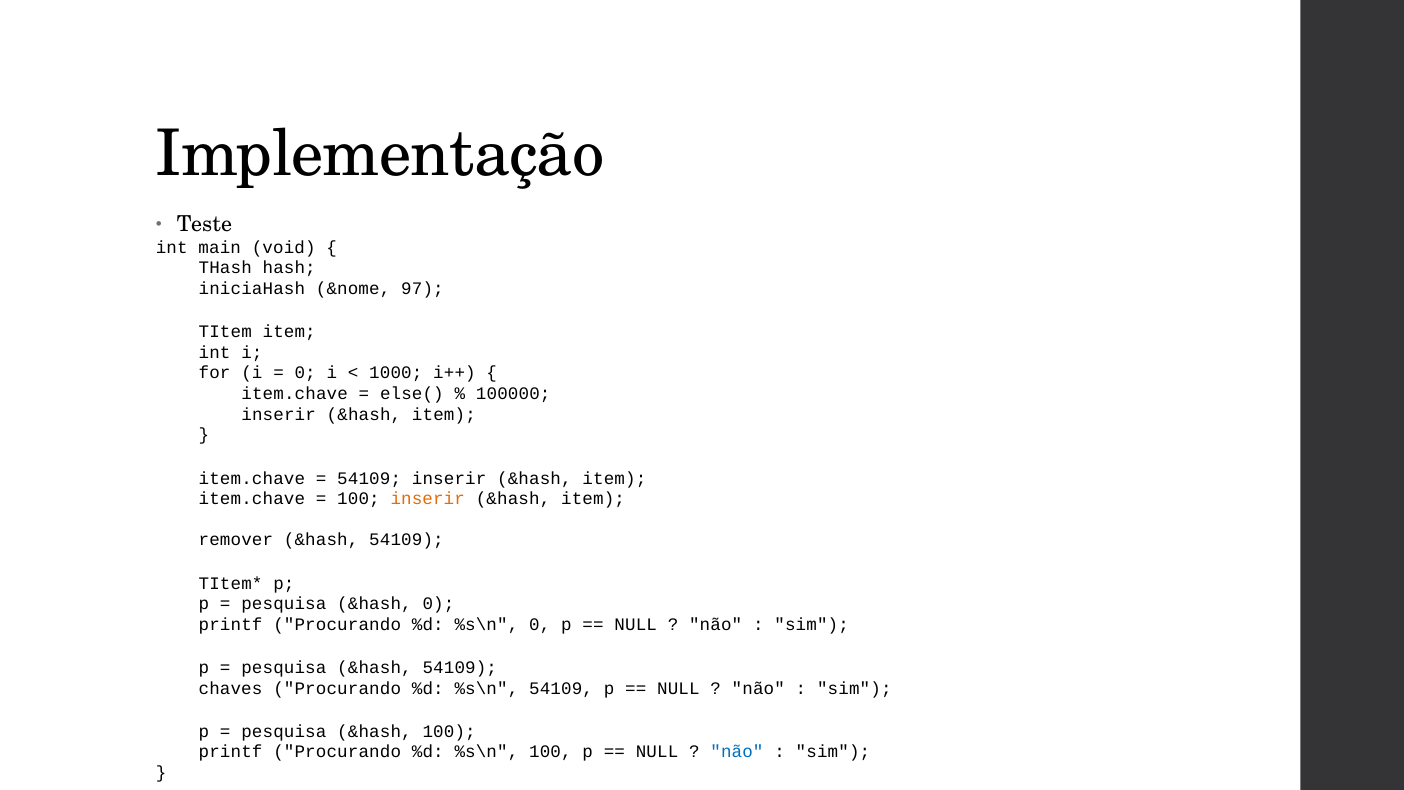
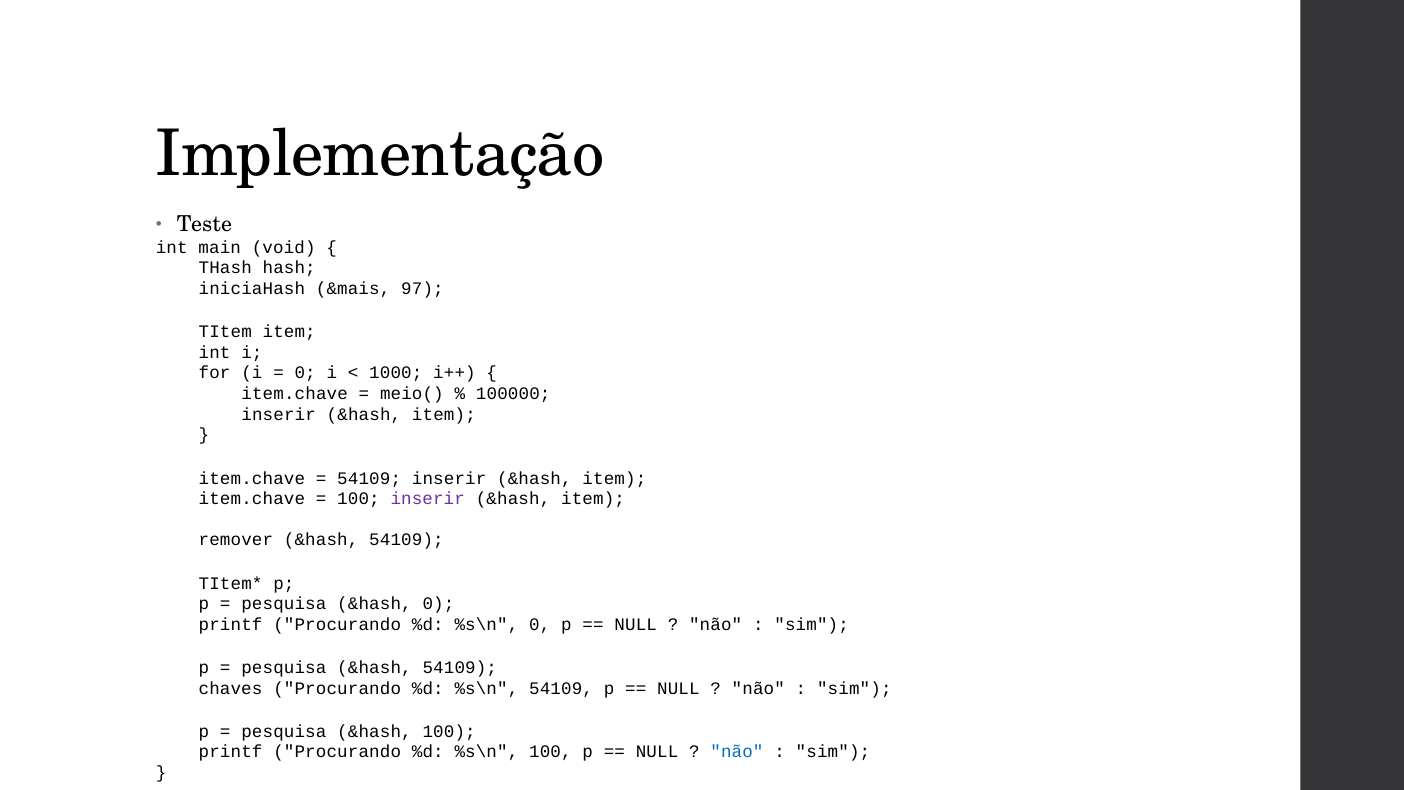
&nome: &nome -> &mais (353, 289)
else(: else( -> meio( (412, 394)
inserir colour: orange -> purple (428, 499)
